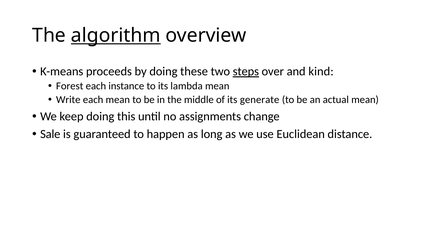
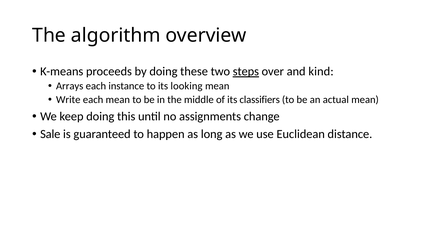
algorithm underline: present -> none (116, 36)
Forest: Forest -> Arrays (70, 86)
lambda: lambda -> looking (187, 86)
generate: generate -> classifiers (260, 100)
